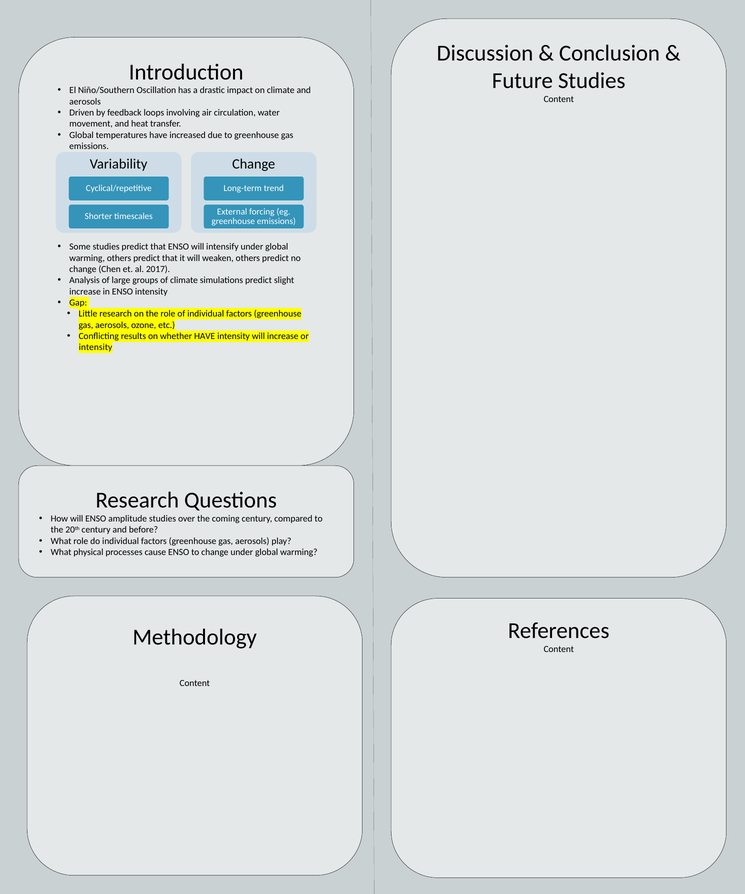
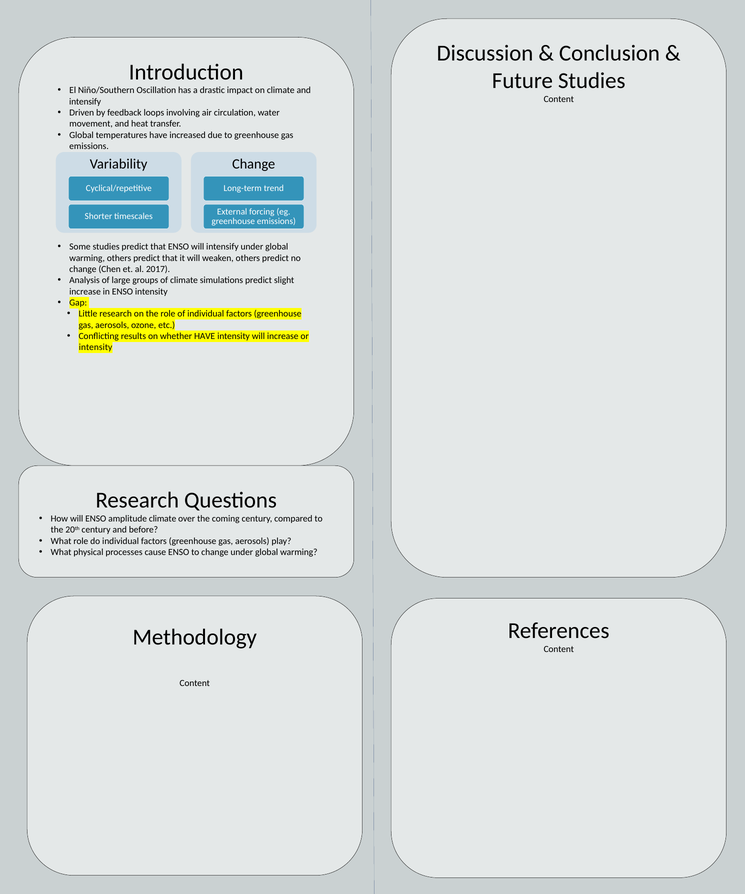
aerosols: aerosols -> intensify (85, 102)
amplitude studies: studies -> climate (163, 519)
